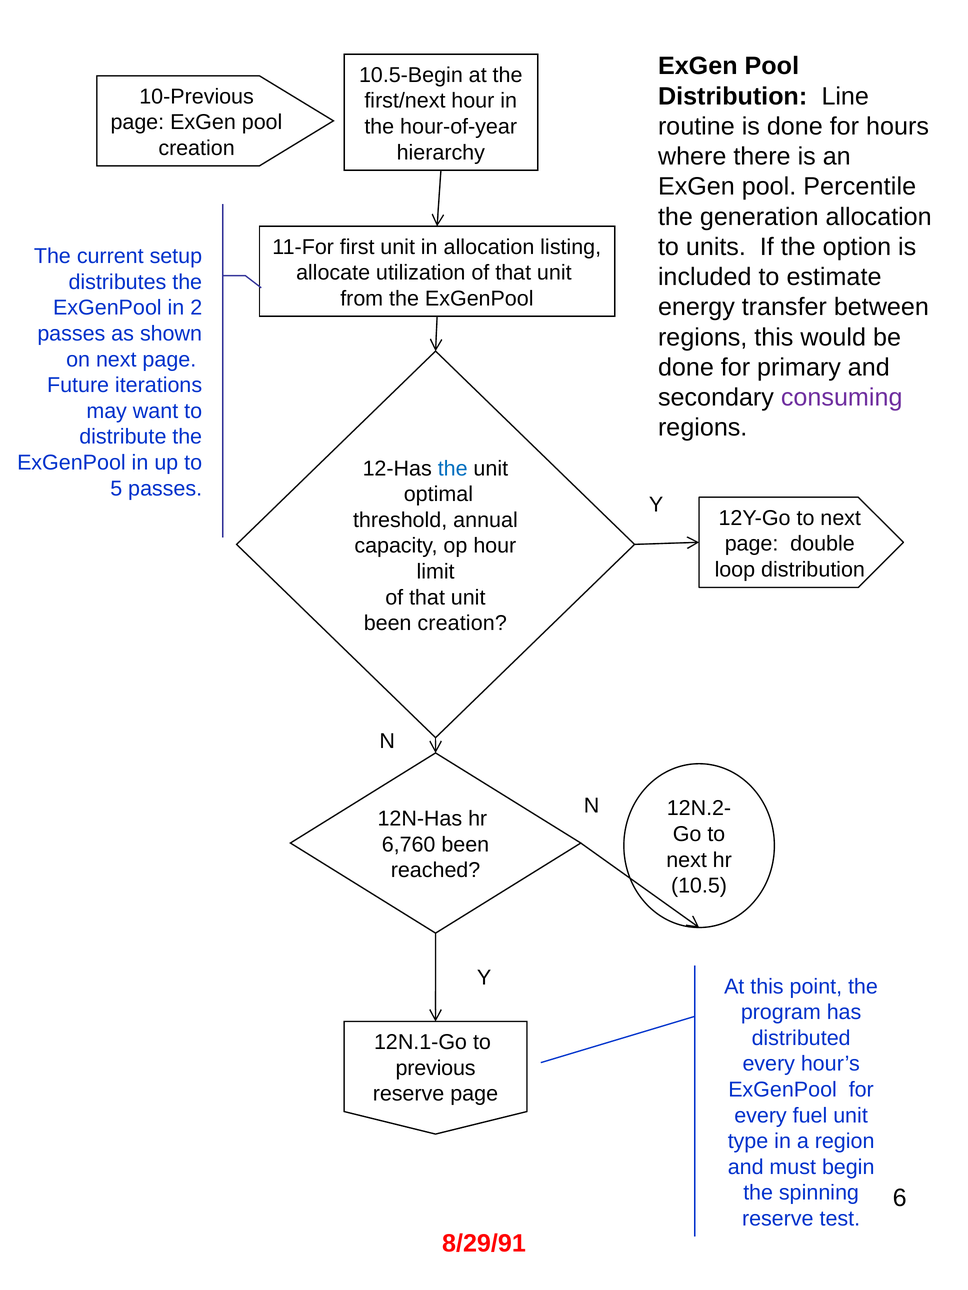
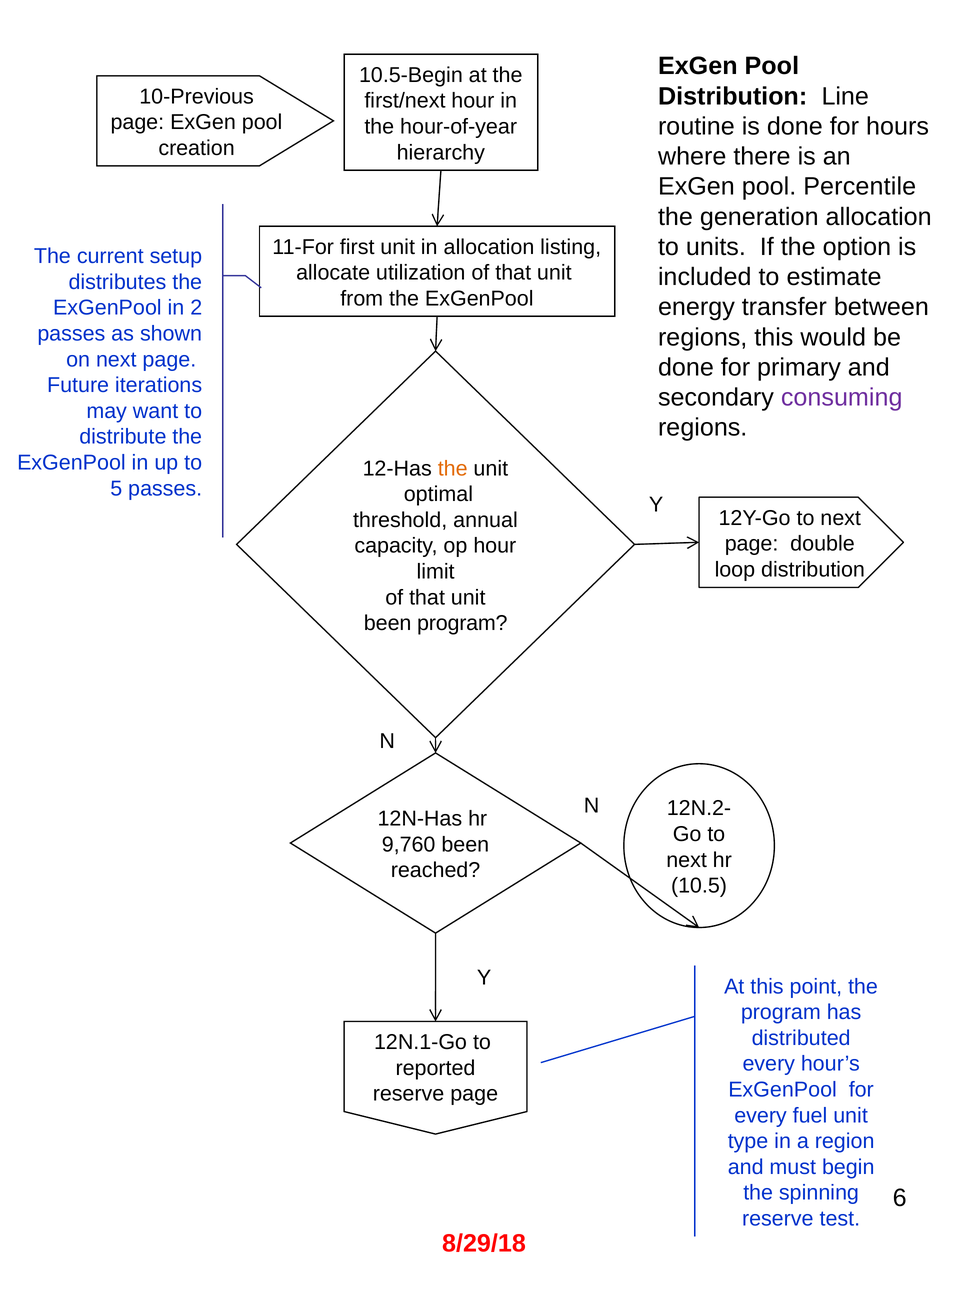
the colour: blue -> orange (453, 469)
been creation: creation -> program (462, 624)
6,760: 6,760 -> 9,760 (409, 845)
previous: previous -> reported (435, 1069)
8/29/91: 8/29/91 -> 8/29/18 (484, 1244)
